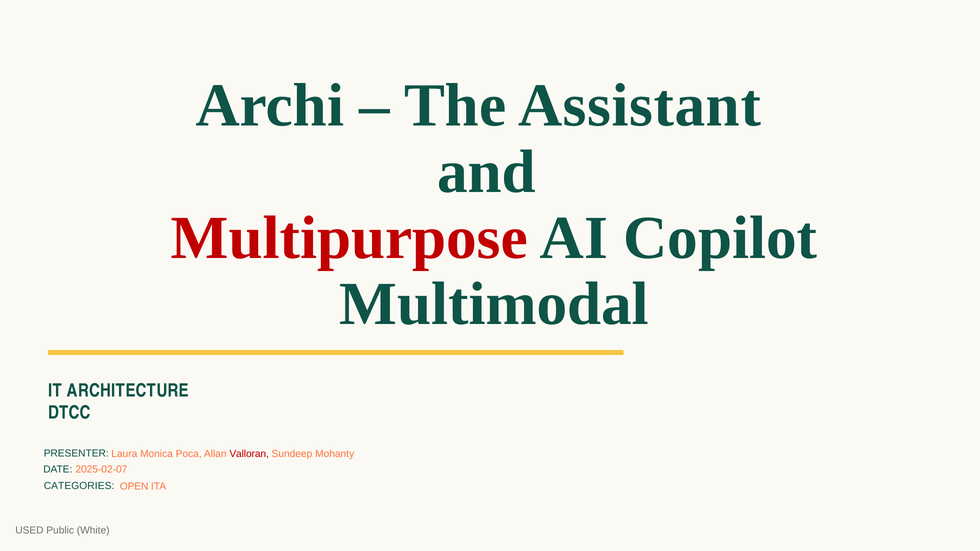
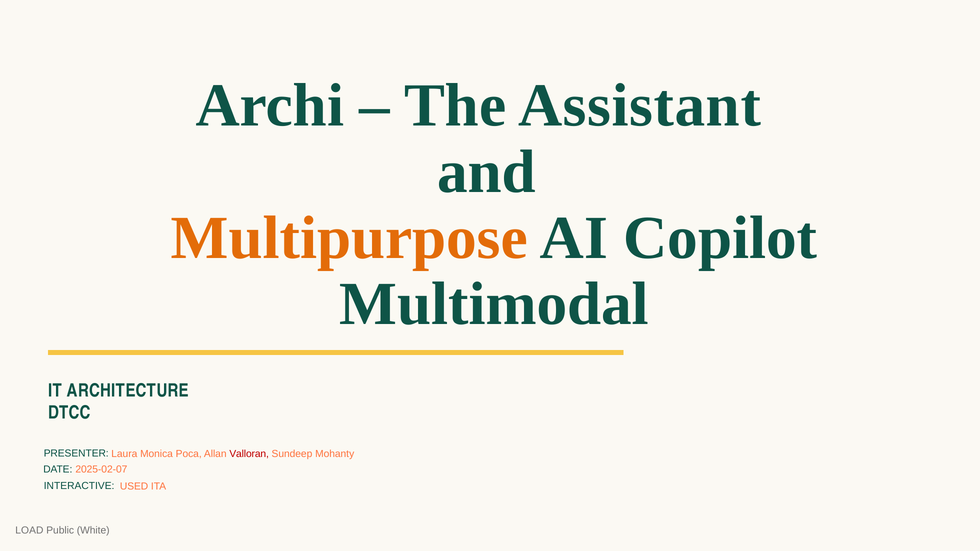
Multipurpose colour: red -> orange (349, 238)
CATEGORIES: CATEGORIES -> INTERACTIVE (79, 486)
OPEN: OPEN -> USED (134, 487)
USED: USED -> LOAD (29, 531)
